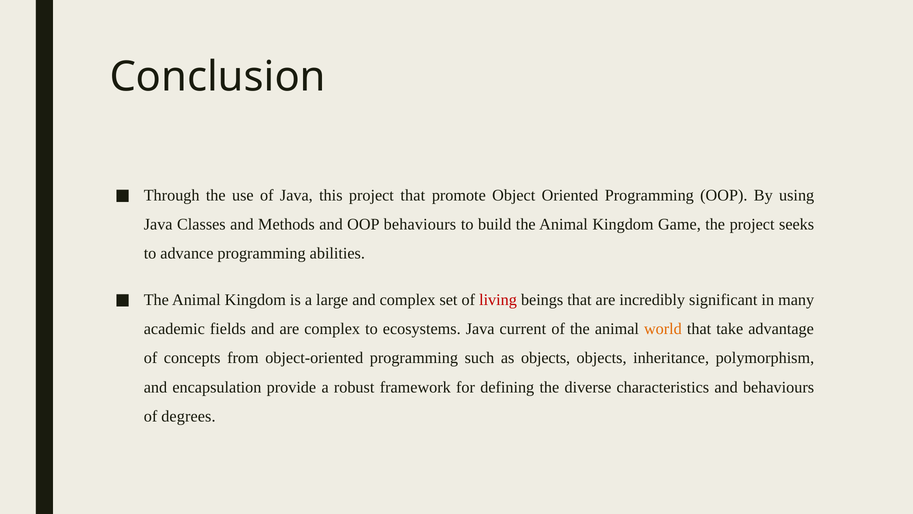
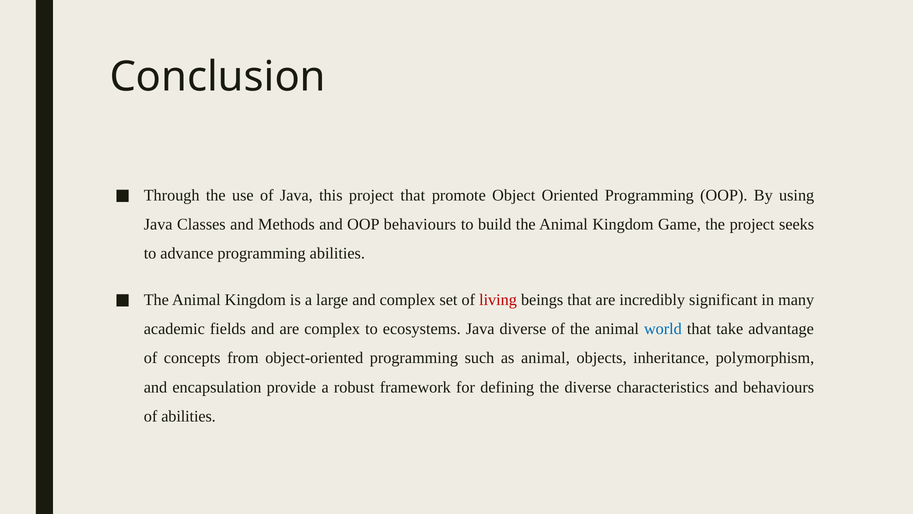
Java current: current -> diverse (523, 329)
world colour: orange -> blue (663, 329)
as objects: objects -> animal (545, 358)
of degrees: degrees -> abilities (189, 416)
